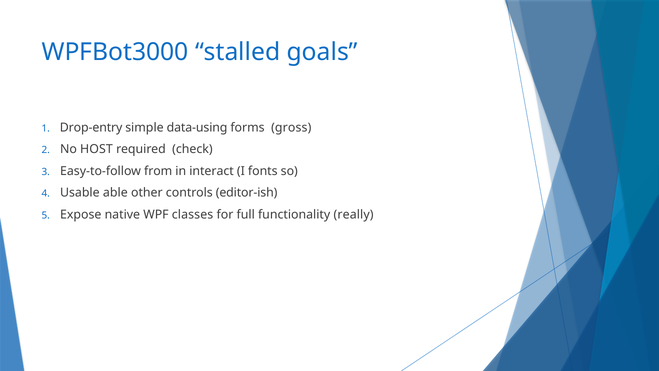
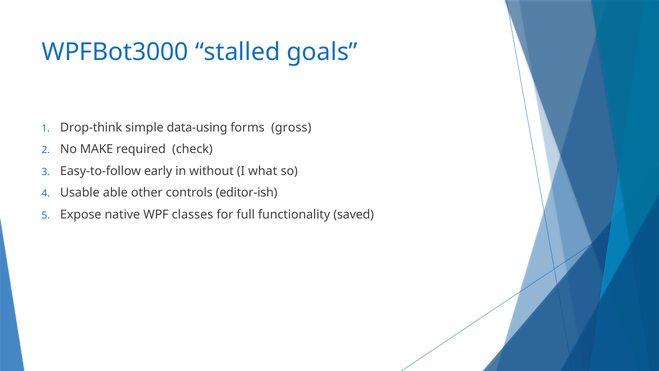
Drop-entry: Drop-entry -> Drop-think (91, 128)
HOST: HOST -> MAKE (97, 149)
from: from -> early (158, 171)
interact: interact -> without (212, 171)
fonts: fonts -> what (263, 171)
really: really -> saved (354, 214)
